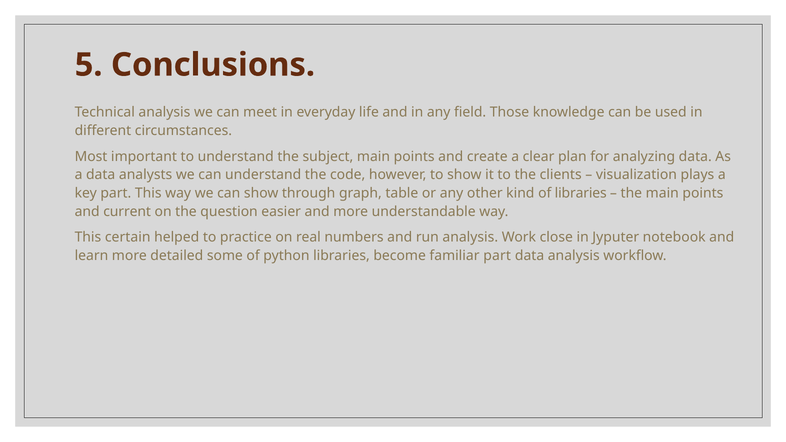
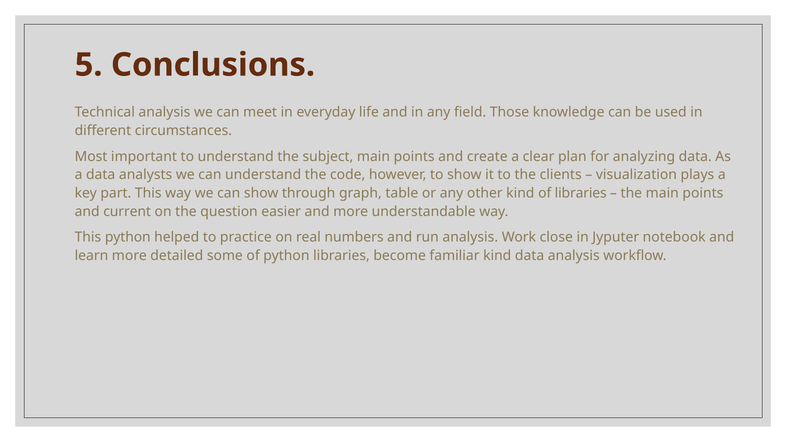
This certain: certain -> python (128, 237)
familiar part: part -> kind (497, 256)
